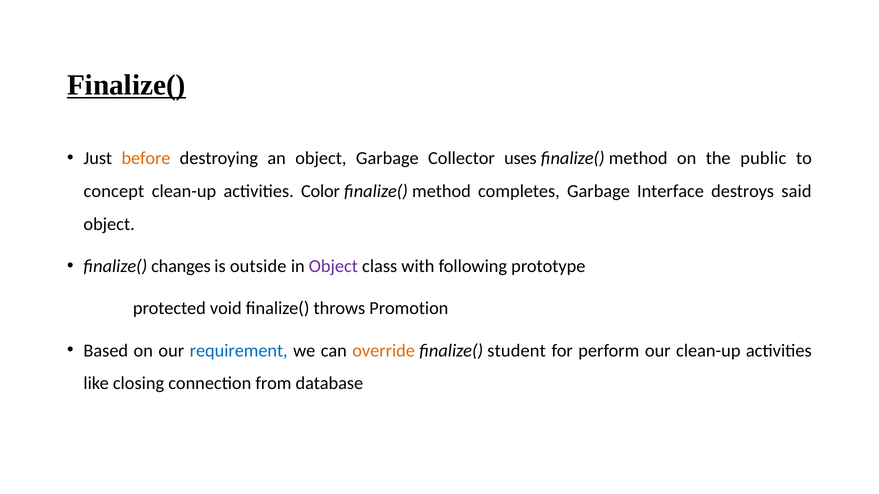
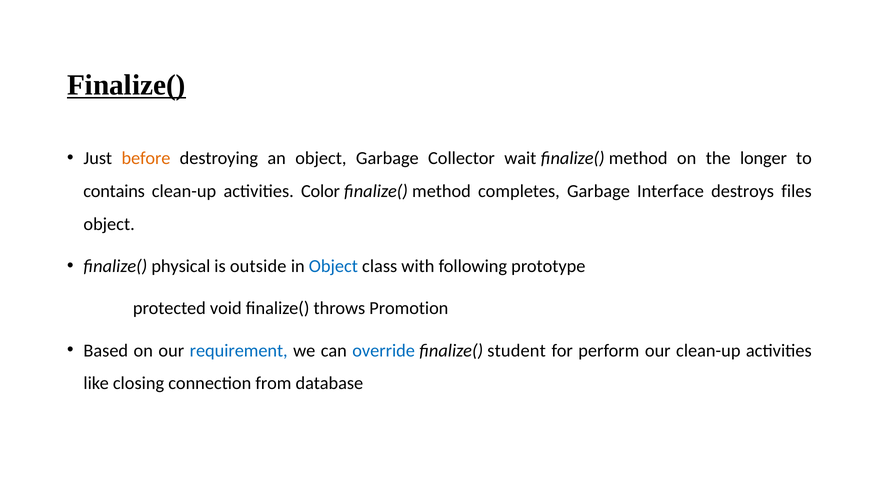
uses: uses -> wait (520, 158)
public: public -> longer (763, 158)
concept: concept -> contains (114, 191)
said: said -> files (797, 191)
changes: changes -> physical (181, 266)
Object colour: purple -> blue (333, 266)
override colour: orange -> blue (384, 351)
